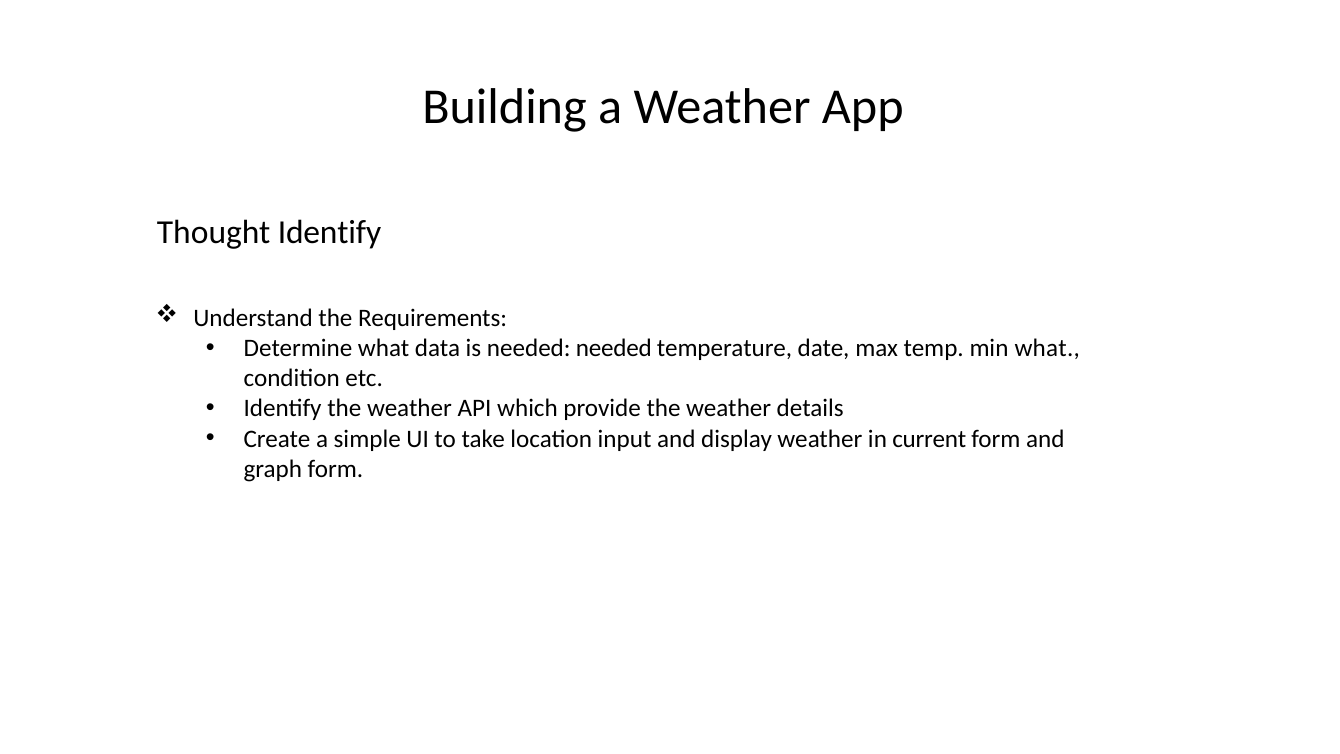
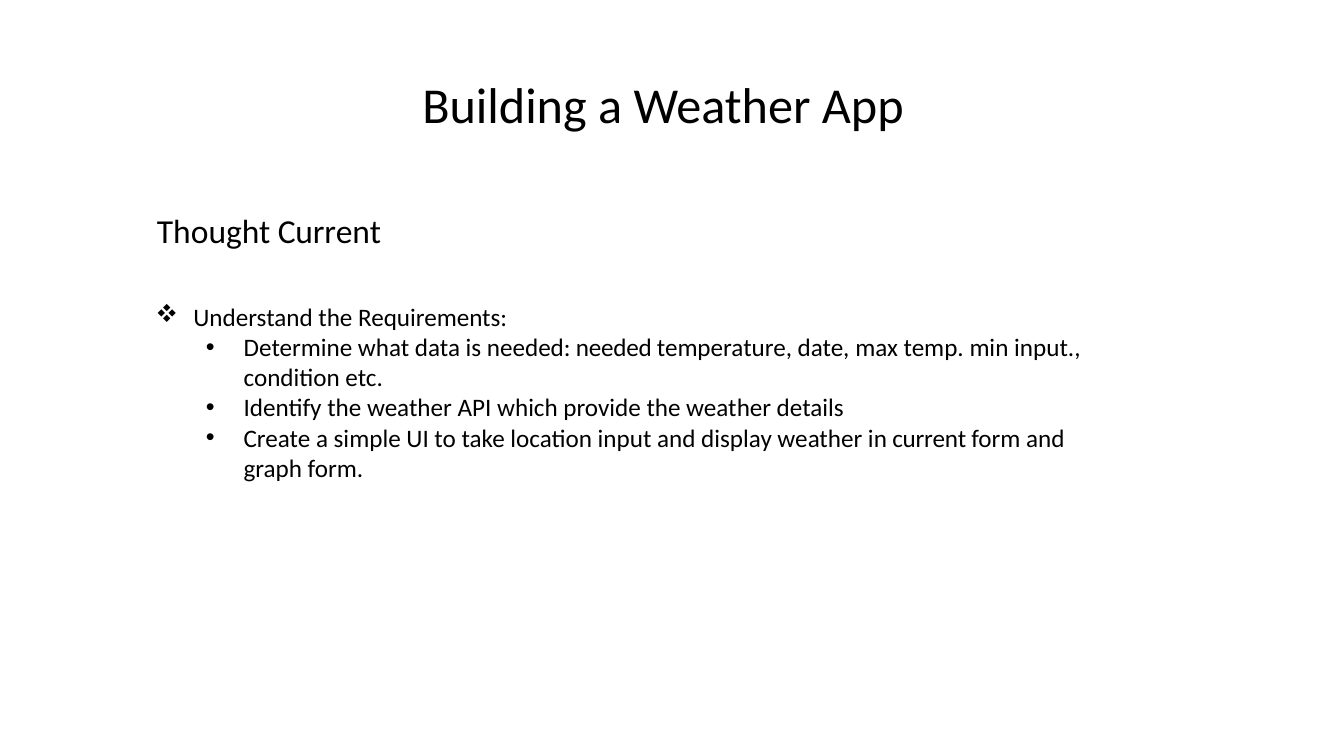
Thought Identify: Identify -> Current (329, 233)
min what: what -> input (1047, 348)
